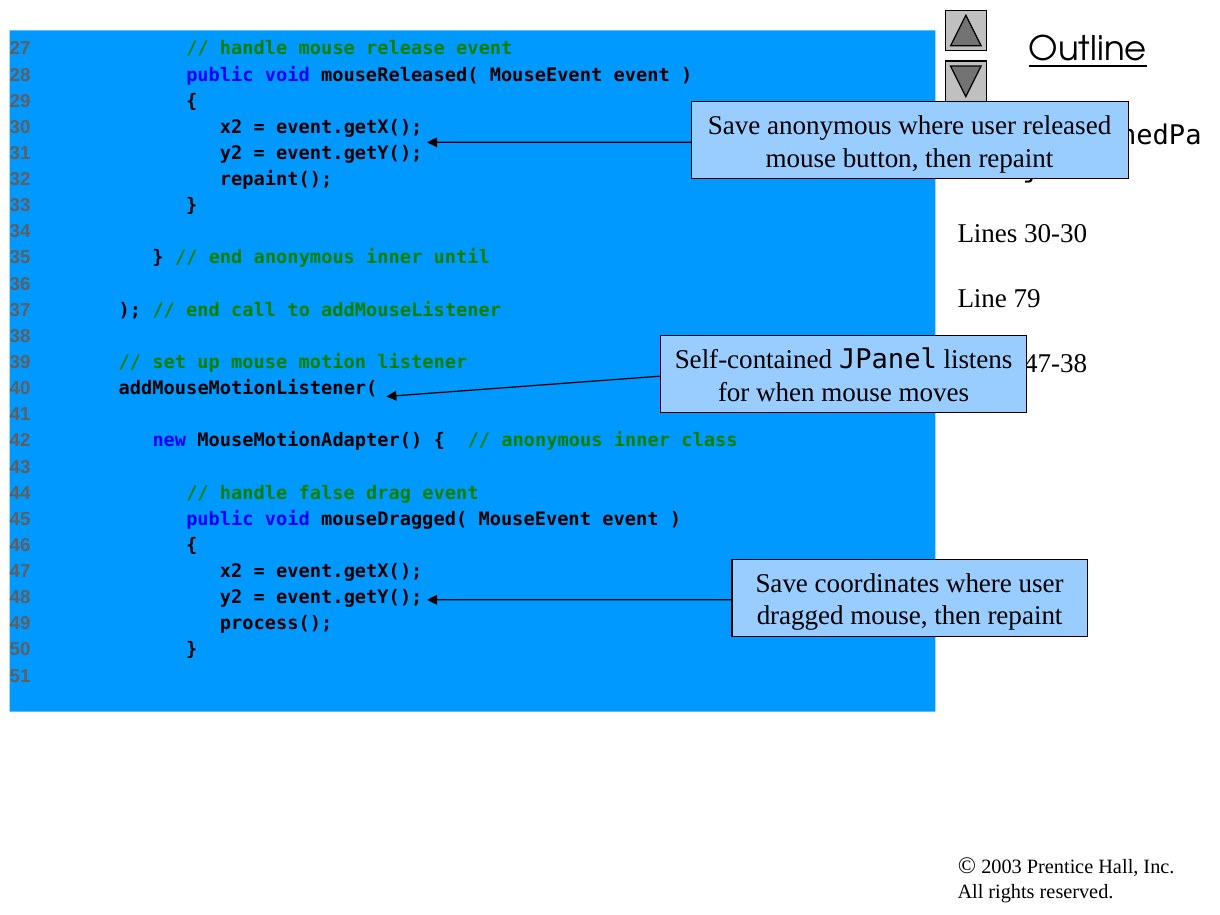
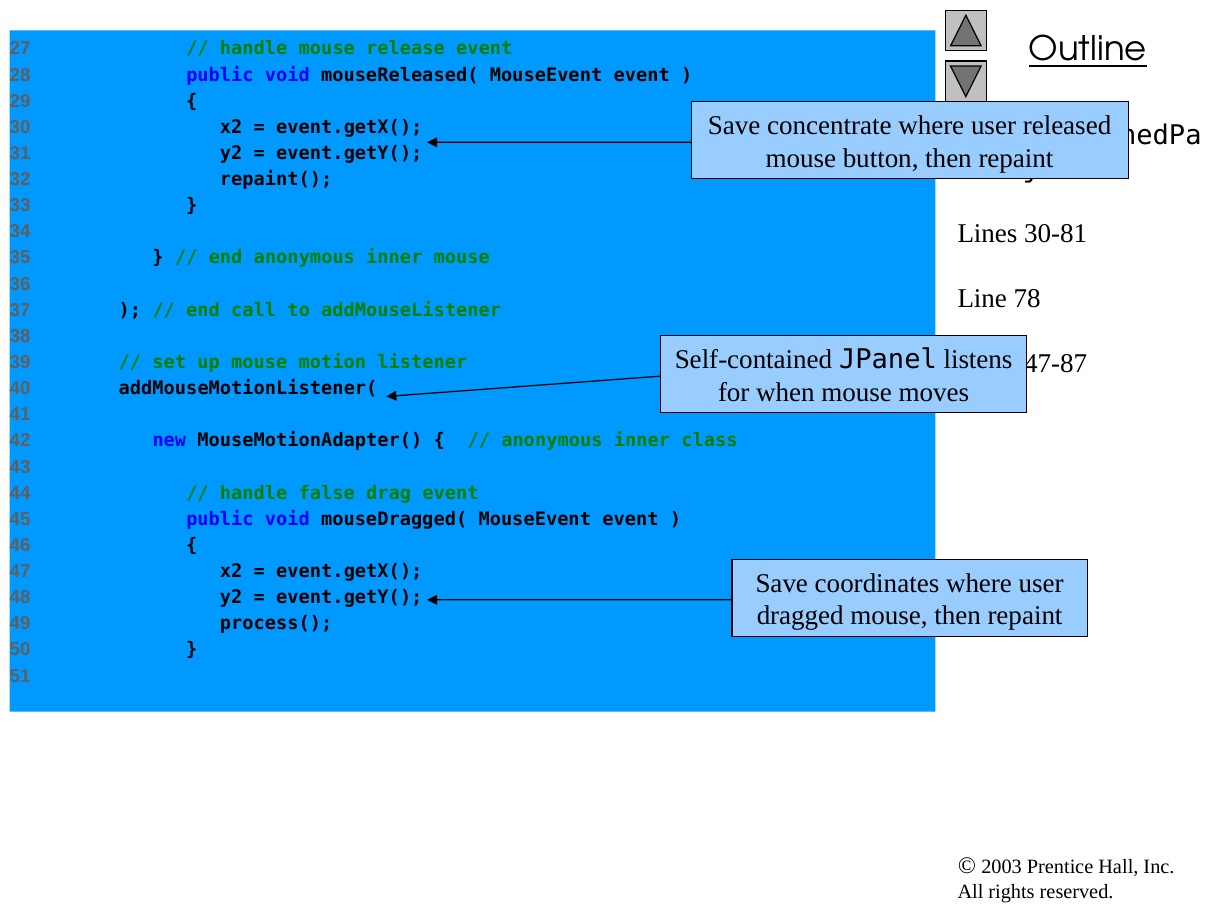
Save anonymous: anonymous -> concentrate (829, 126)
30-30: 30-30 -> 30-81 (1056, 234)
inner until: until -> mouse (462, 258)
79: 79 -> 78 (1027, 299)
47-38: 47-38 -> 47-87 (1056, 364)
